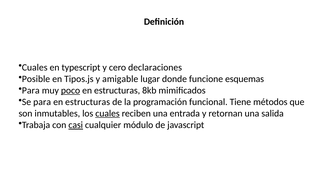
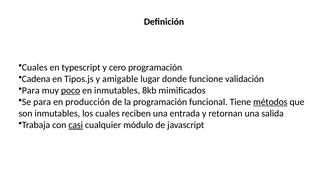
cero declaraciones: declaraciones -> programación (155, 67)
Posible: Posible -> Cadena (36, 79)
esquemas: esquemas -> validación (245, 79)
estructuras: estructuras -> inmutables (117, 90)
estructuras: estructuras -> producción (88, 102)
métodos underline: none -> present (270, 102)
cuales underline: present -> none (108, 113)
